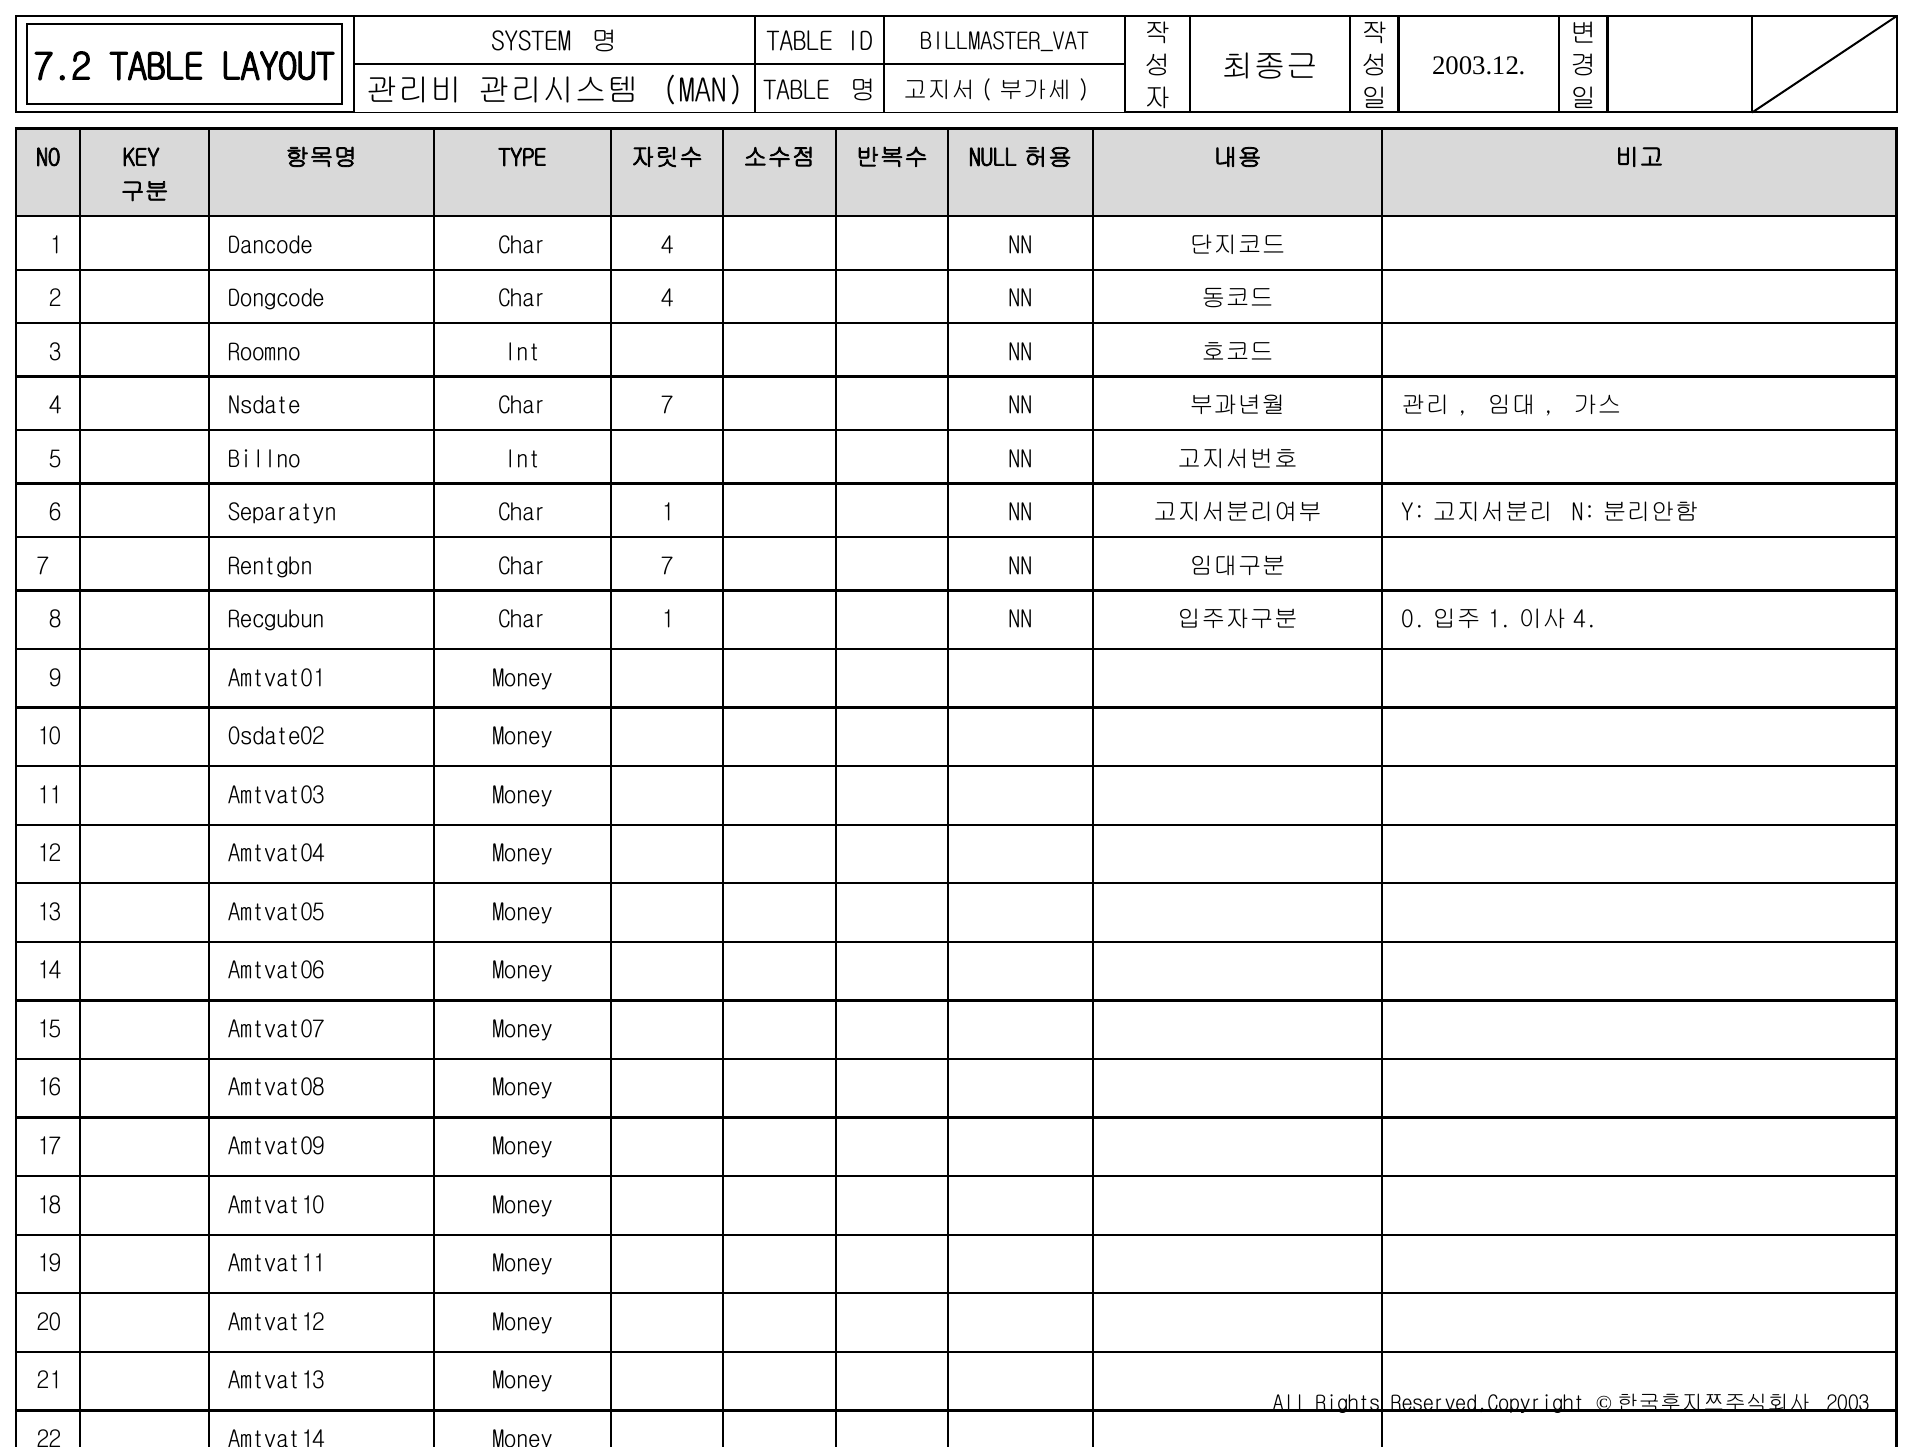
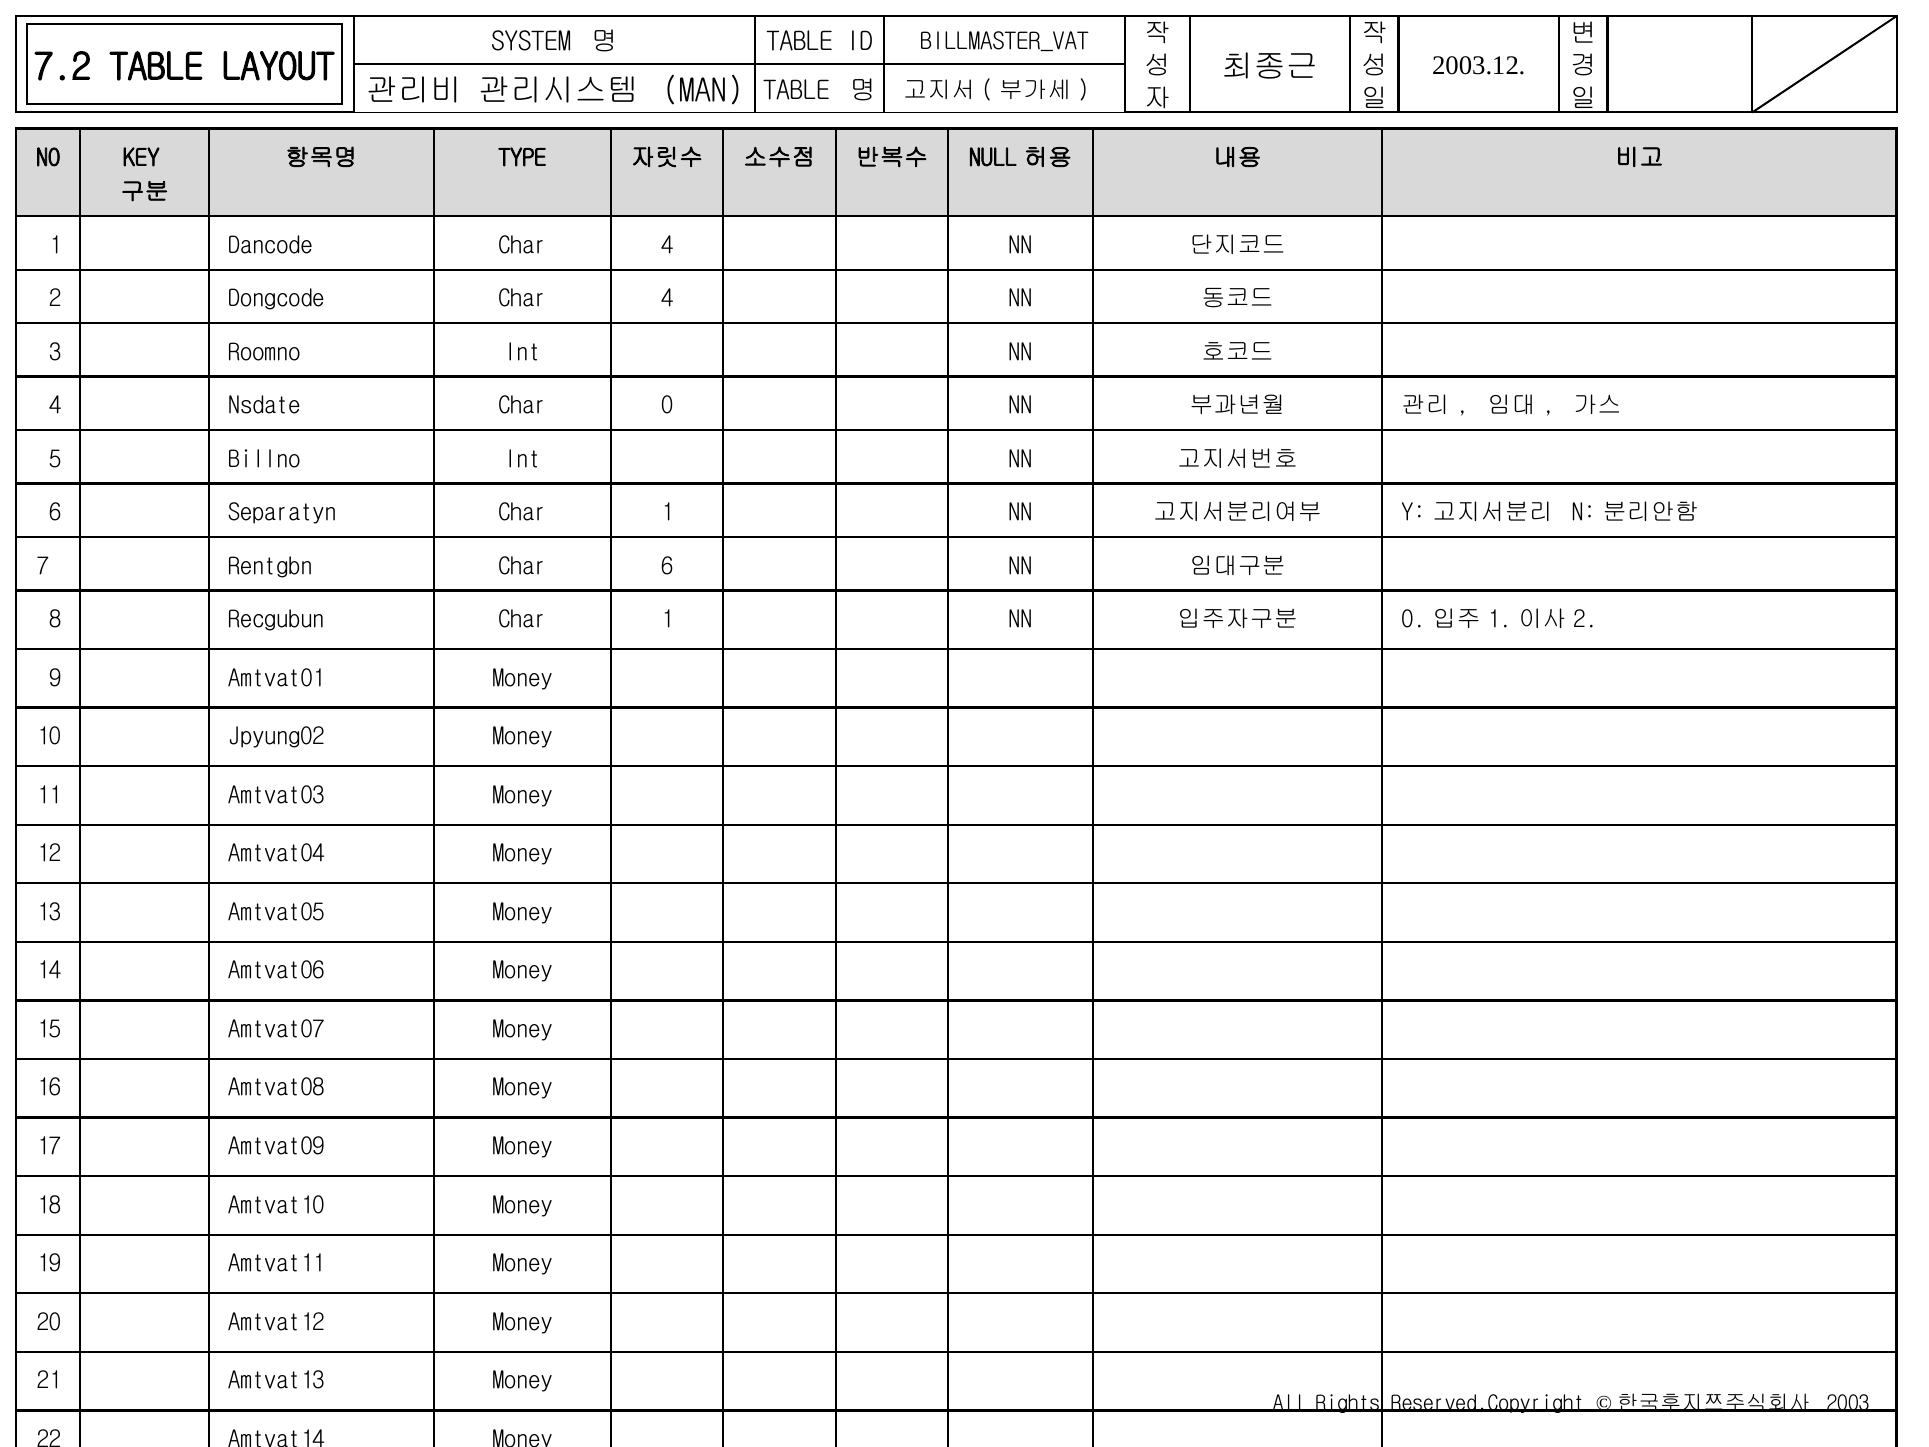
7: 7 -> 0 (667, 406)
Rentgbn Char 7: 7 -> 6 (667, 566)
4: 4 -> 2 (1585, 619)
Osdate02: Osdate02 -> Jpyung02 (276, 737)
